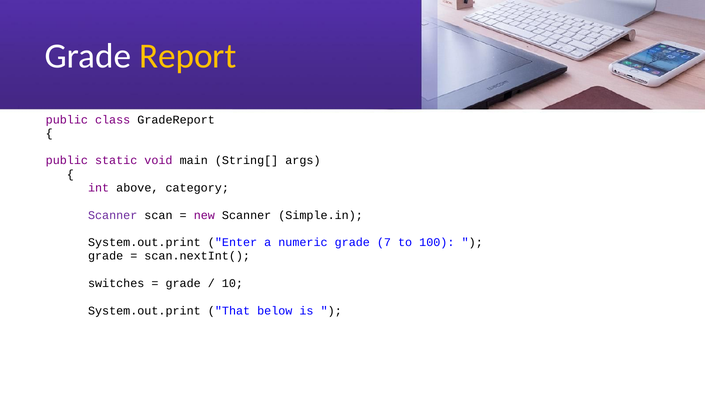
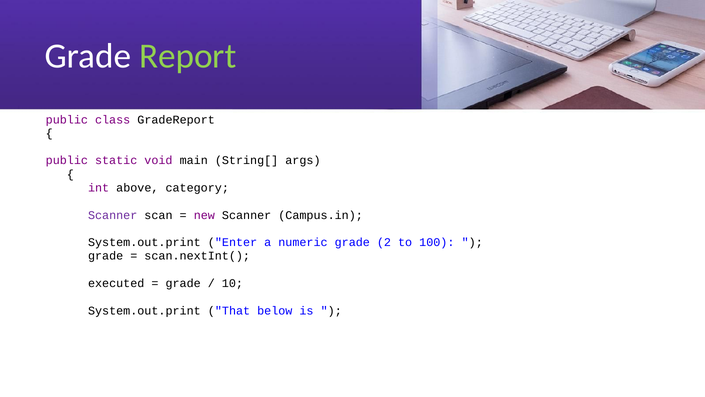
Report colour: yellow -> light green (188, 56)
Simple.in: Simple.in -> Campus.in (321, 215)
7: 7 -> 2 (384, 242)
switches: switches -> executed (116, 283)
